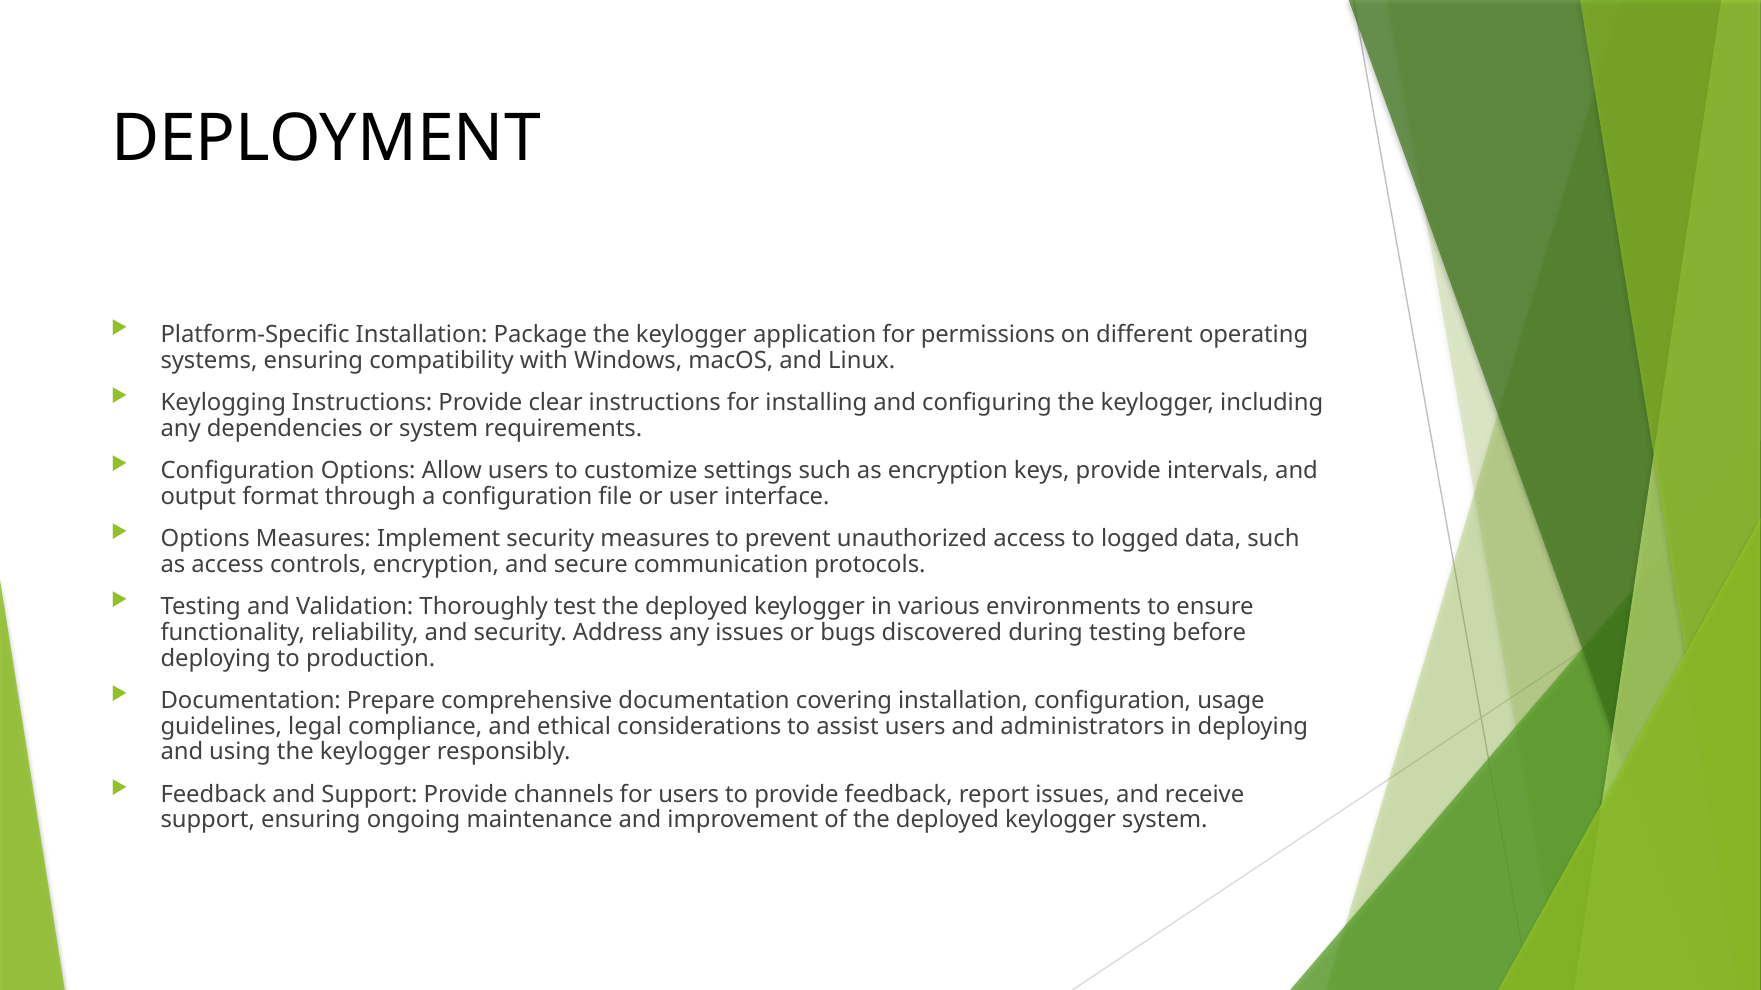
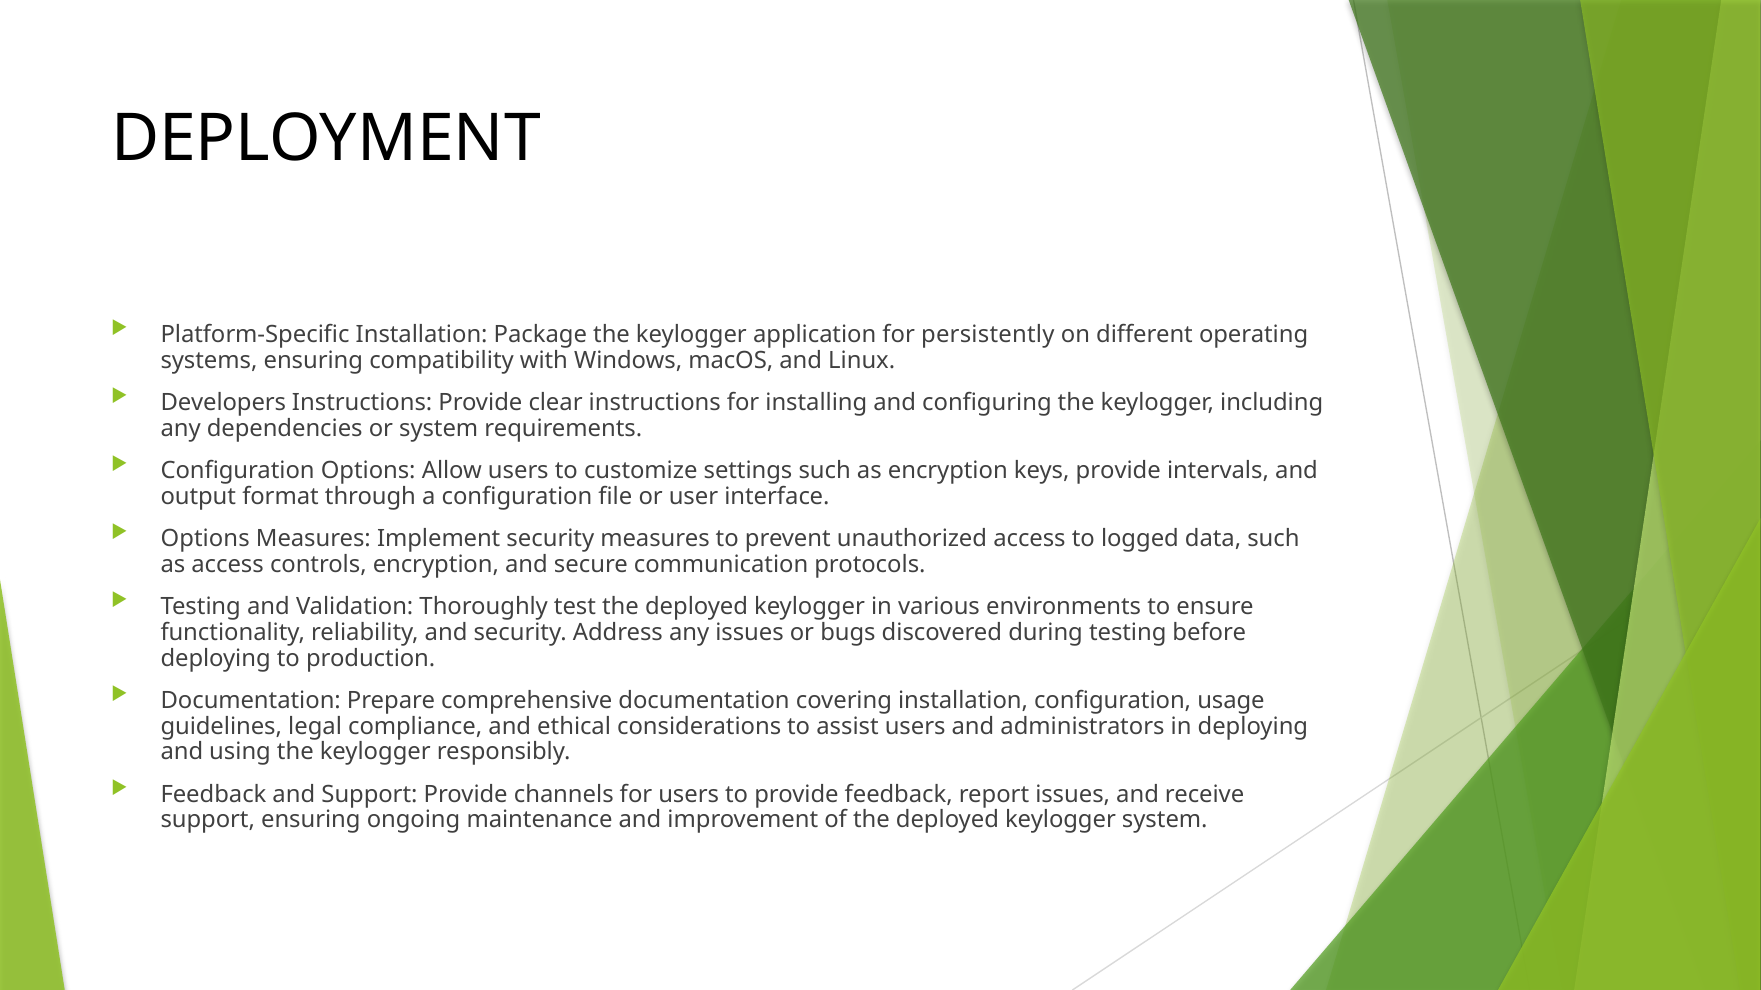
permissions: permissions -> persistently (988, 335)
Keylogging: Keylogging -> Developers (223, 403)
